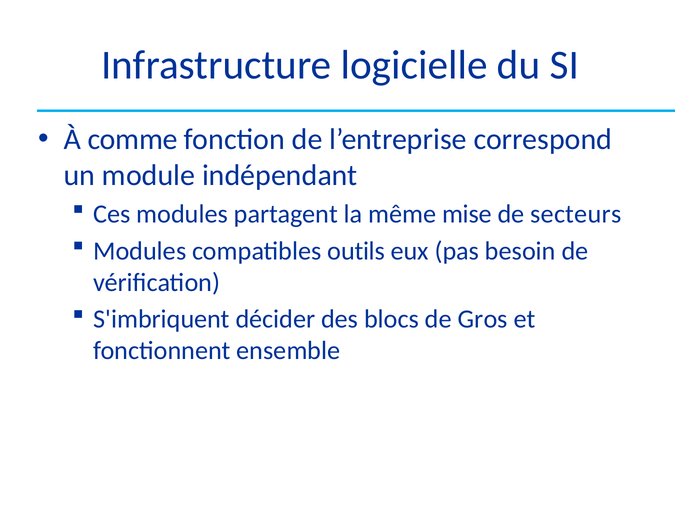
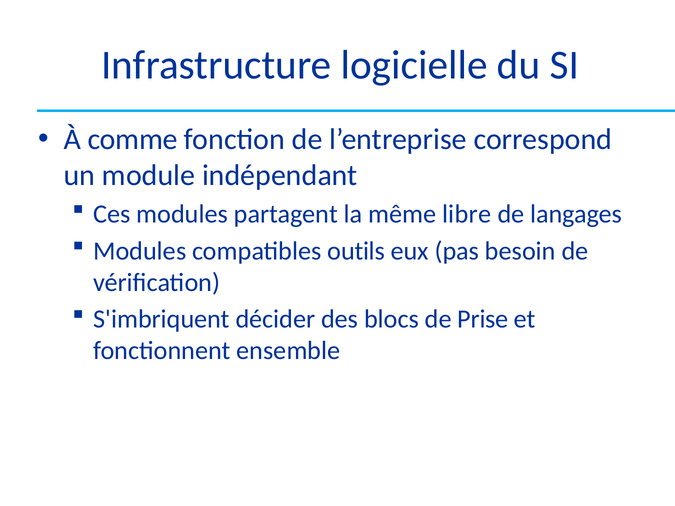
mise: mise -> libre (467, 214)
secteurs: secteurs -> langages (576, 214)
Gros: Gros -> Prise (483, 319)
